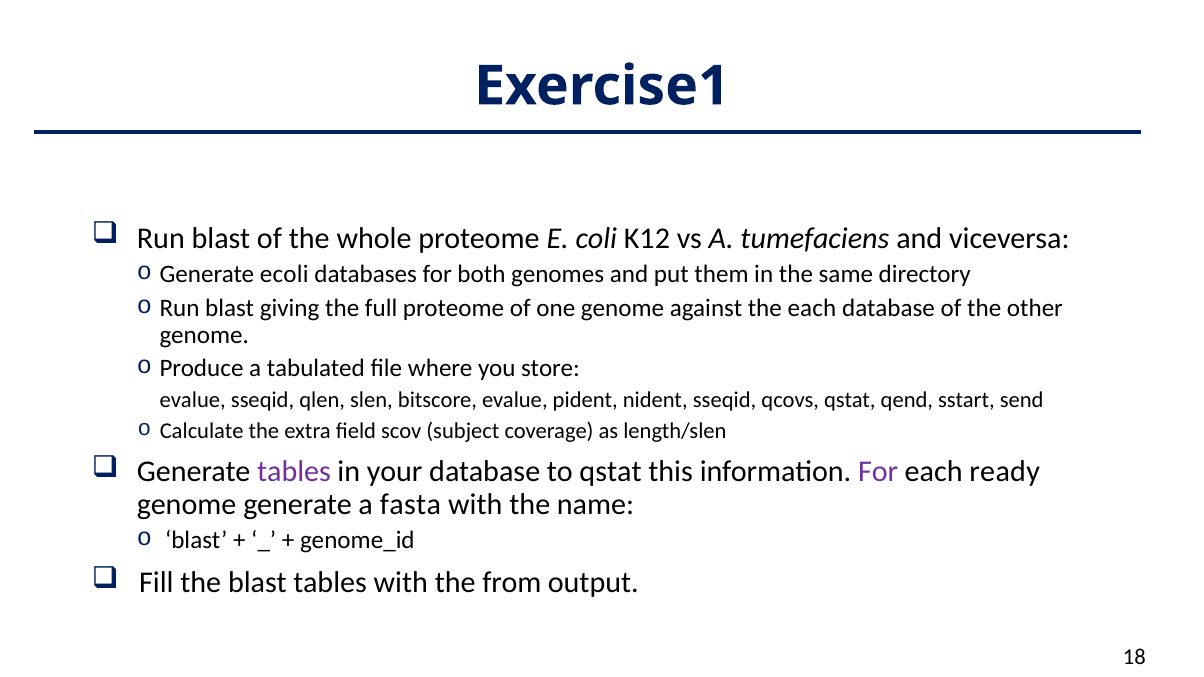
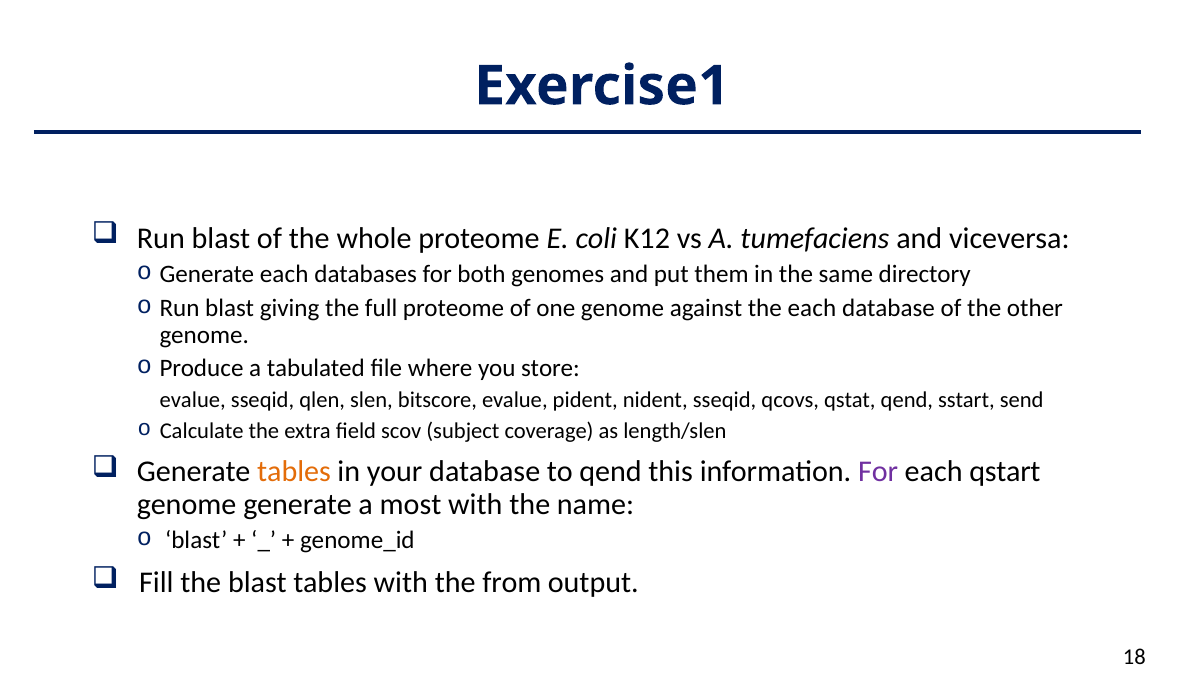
Generate ecoli: ecoli -> each (284, 275)
tables colour: purple -> orange (294, 472)
to qstat: qstat -> qend (611, 472)
ready: ready -> qstart (1005, 472)
fasta: fasta -> most (411, 504)
